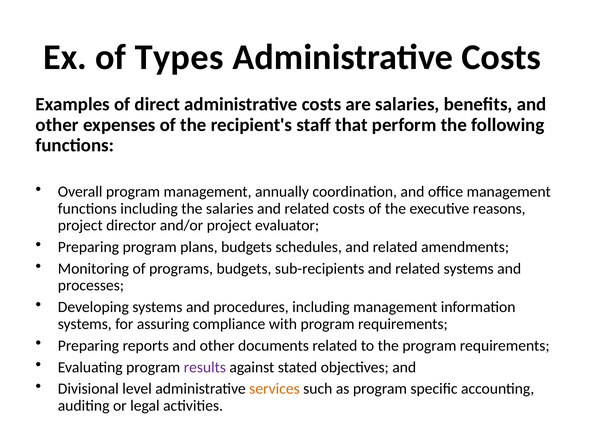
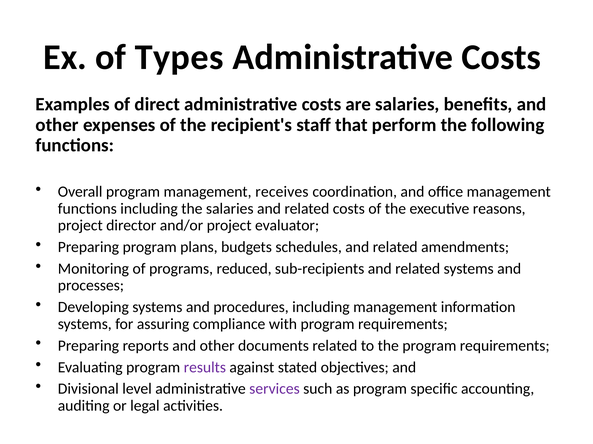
annually: annually -> receives (282, 192)
programs budgets: budgets -> reduced (244, 269)
services colour: orange -> purple (274, 389)
